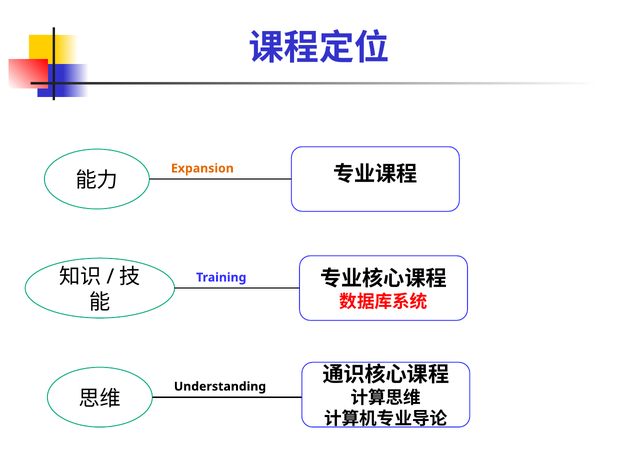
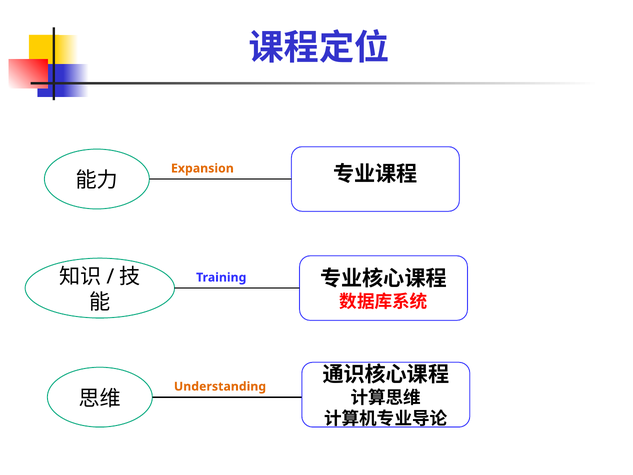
Understanding colour: black -> orange (220, 386)
